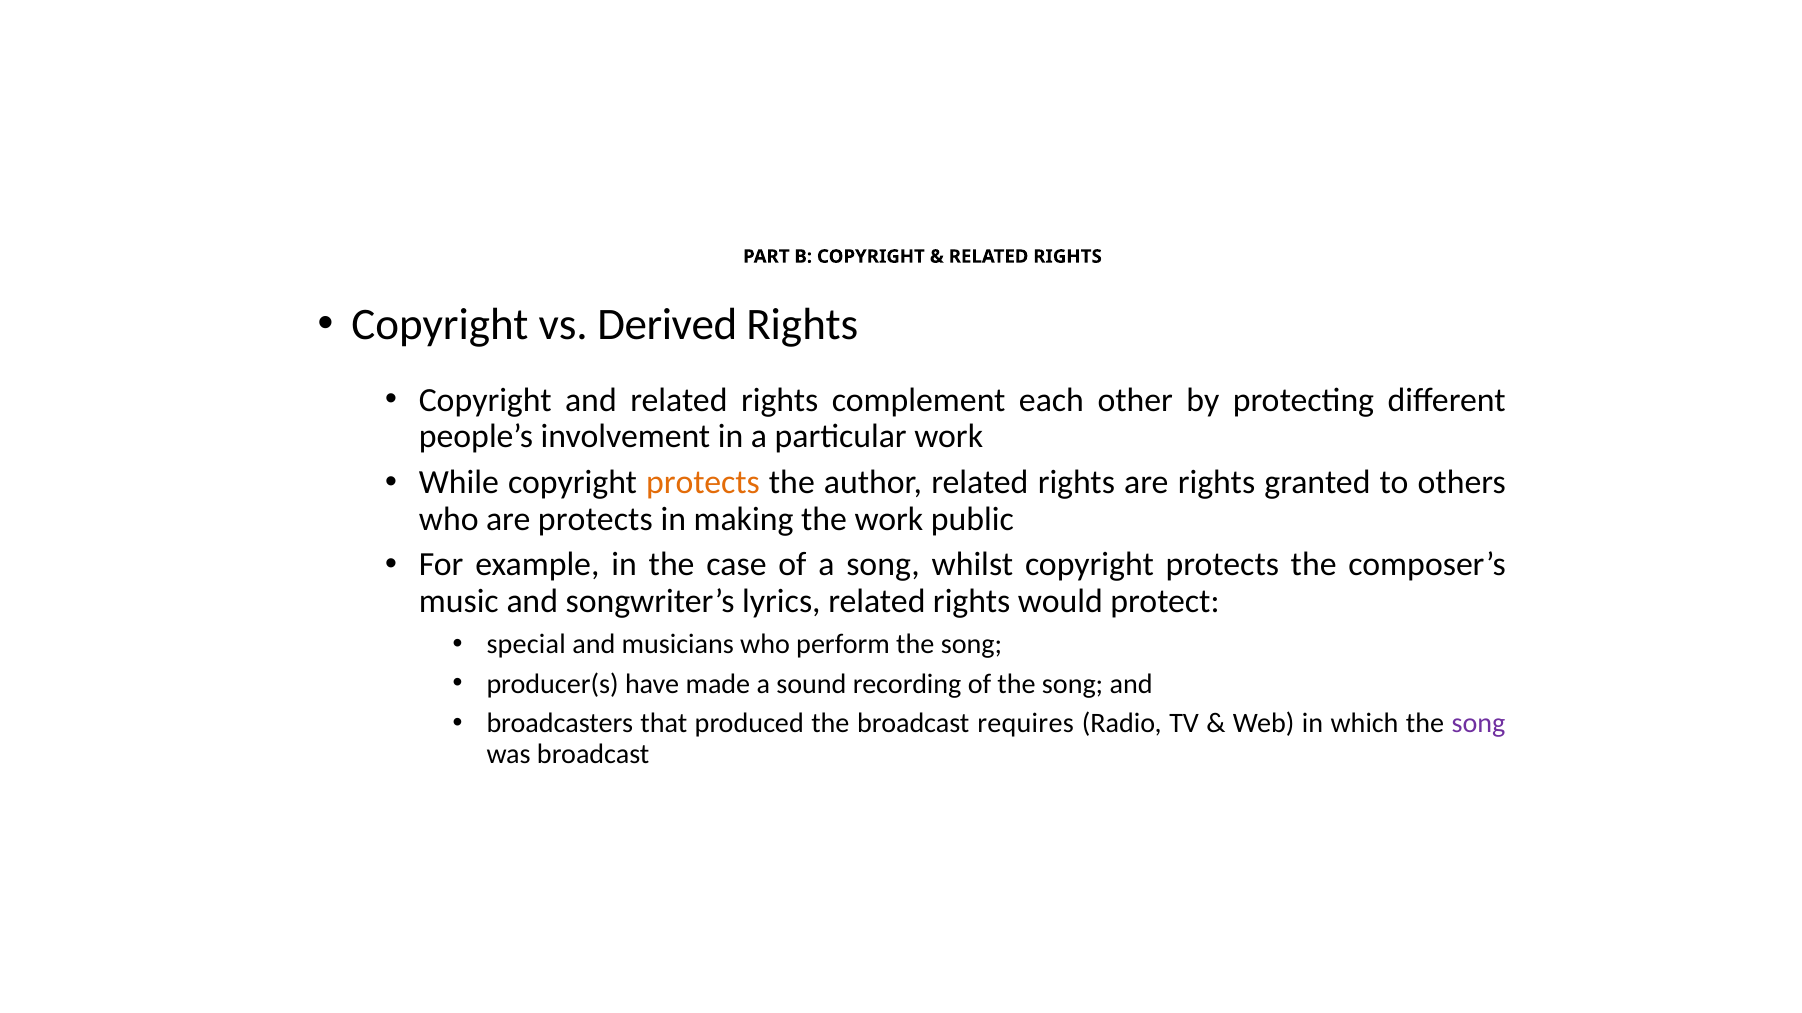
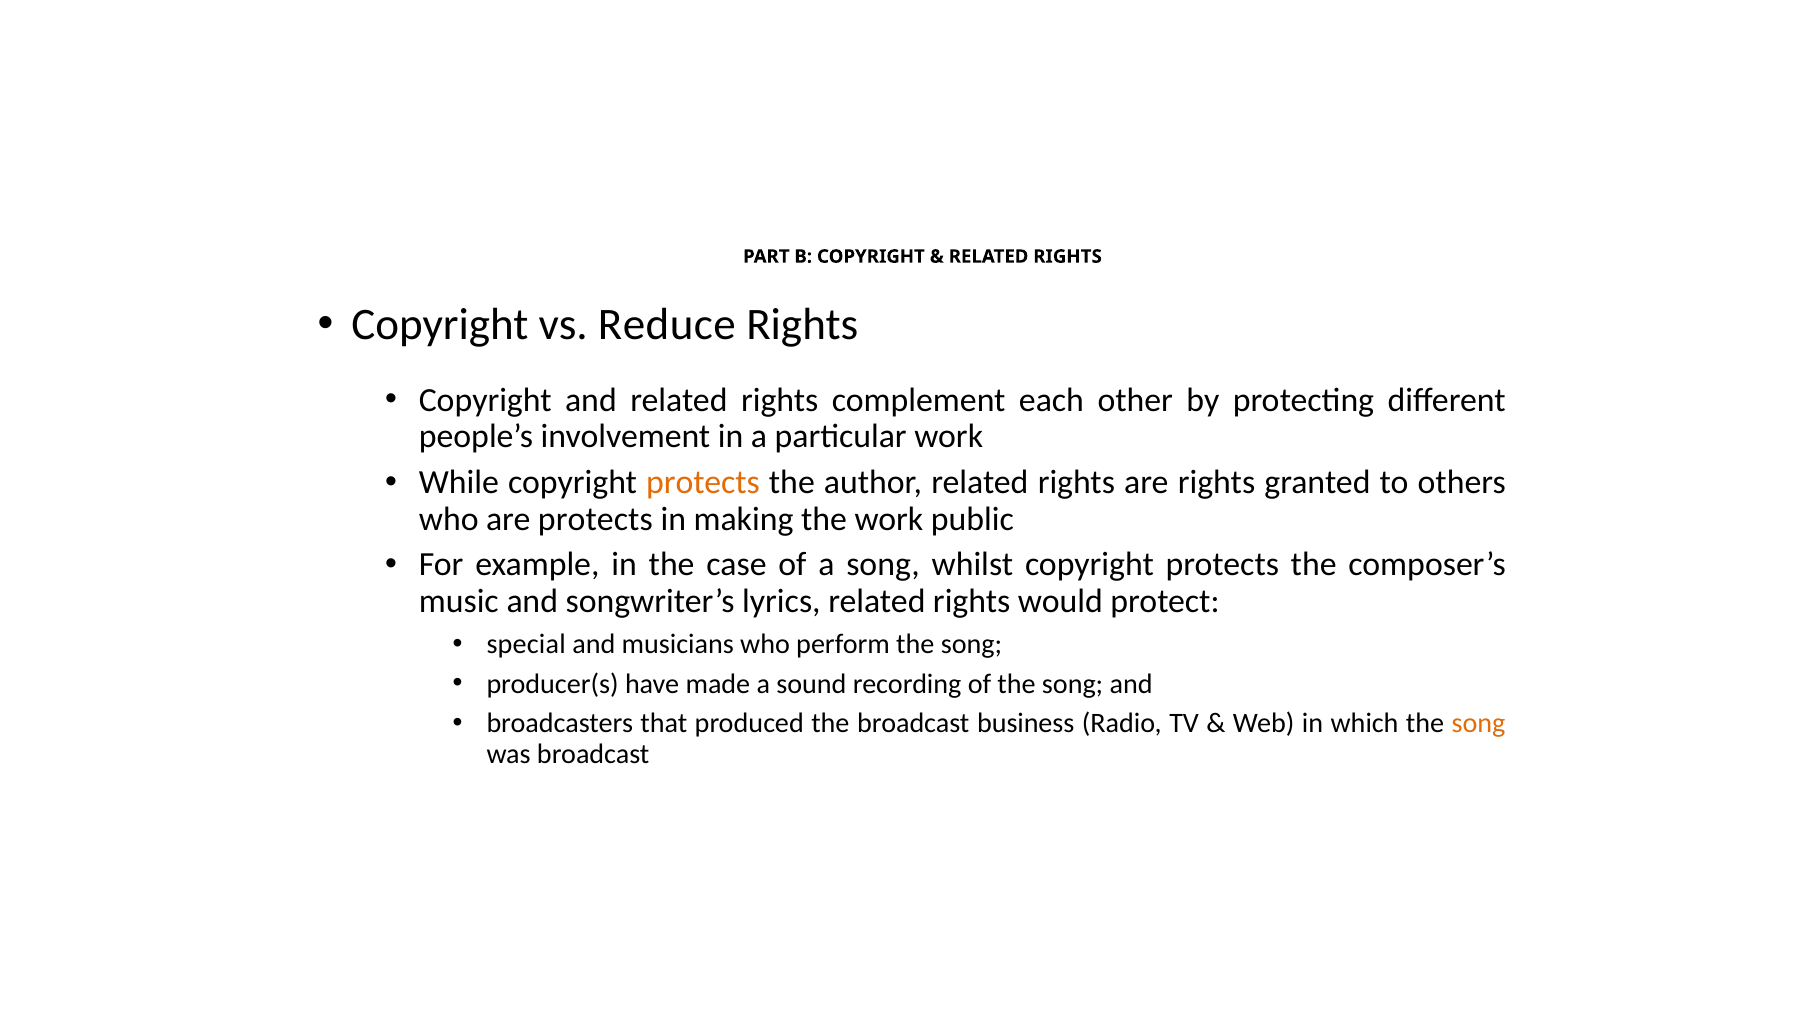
Derived: Derived -> Reduce (667, 325)
requires: requires -> business (1026, 724)
song colour: purple -> orange (1479, 724)
